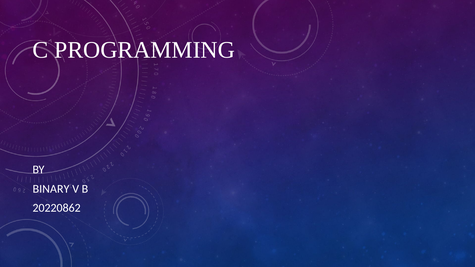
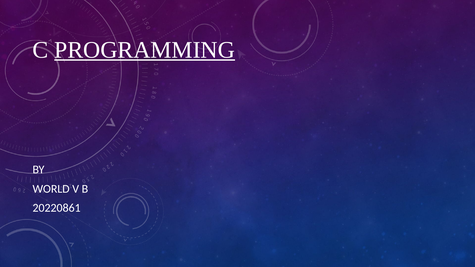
PROGRAMMING underline: none -> present (145, 50)
BINARY: BINARY -> WORLD (51, 189)
20220862: 20220862 -> 20220861 (57, 208)
